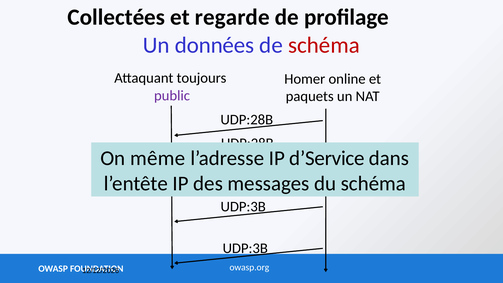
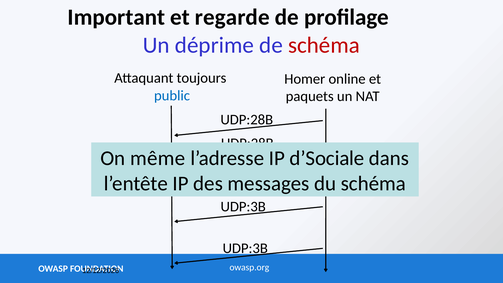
Collectées: Collectées -> Important (116, 17)
données: données -> déprime (214, 45)
public colour: purple -> blue (172, 96)
d’Service: d’Service -> d’Sociale (327, 158)
